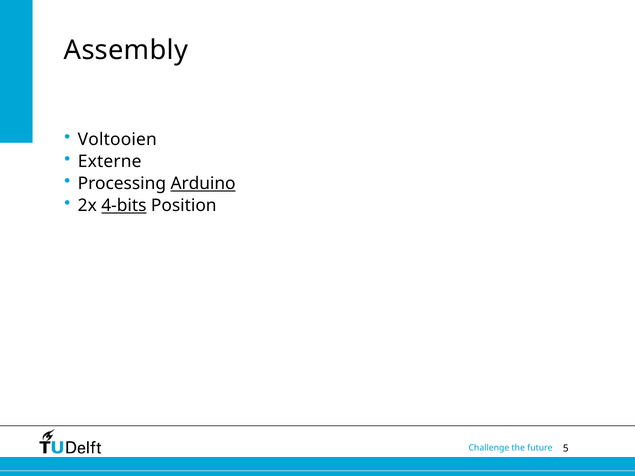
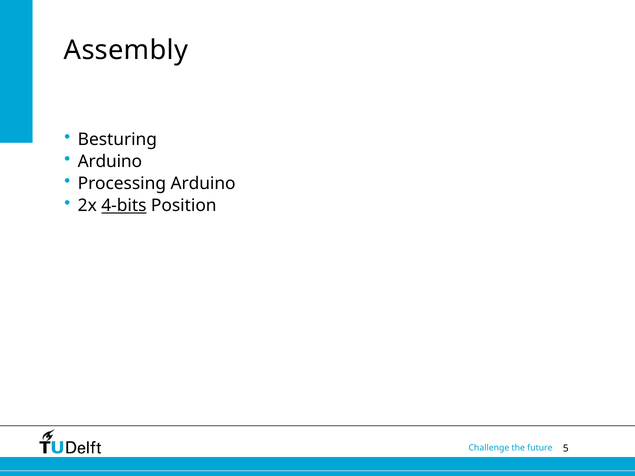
Voltooien: Voltooien -> Besturing (117, 140)
Externe: Externe -> Arduino (110, 162)
Arduino underline: present -> none (203, 184)
